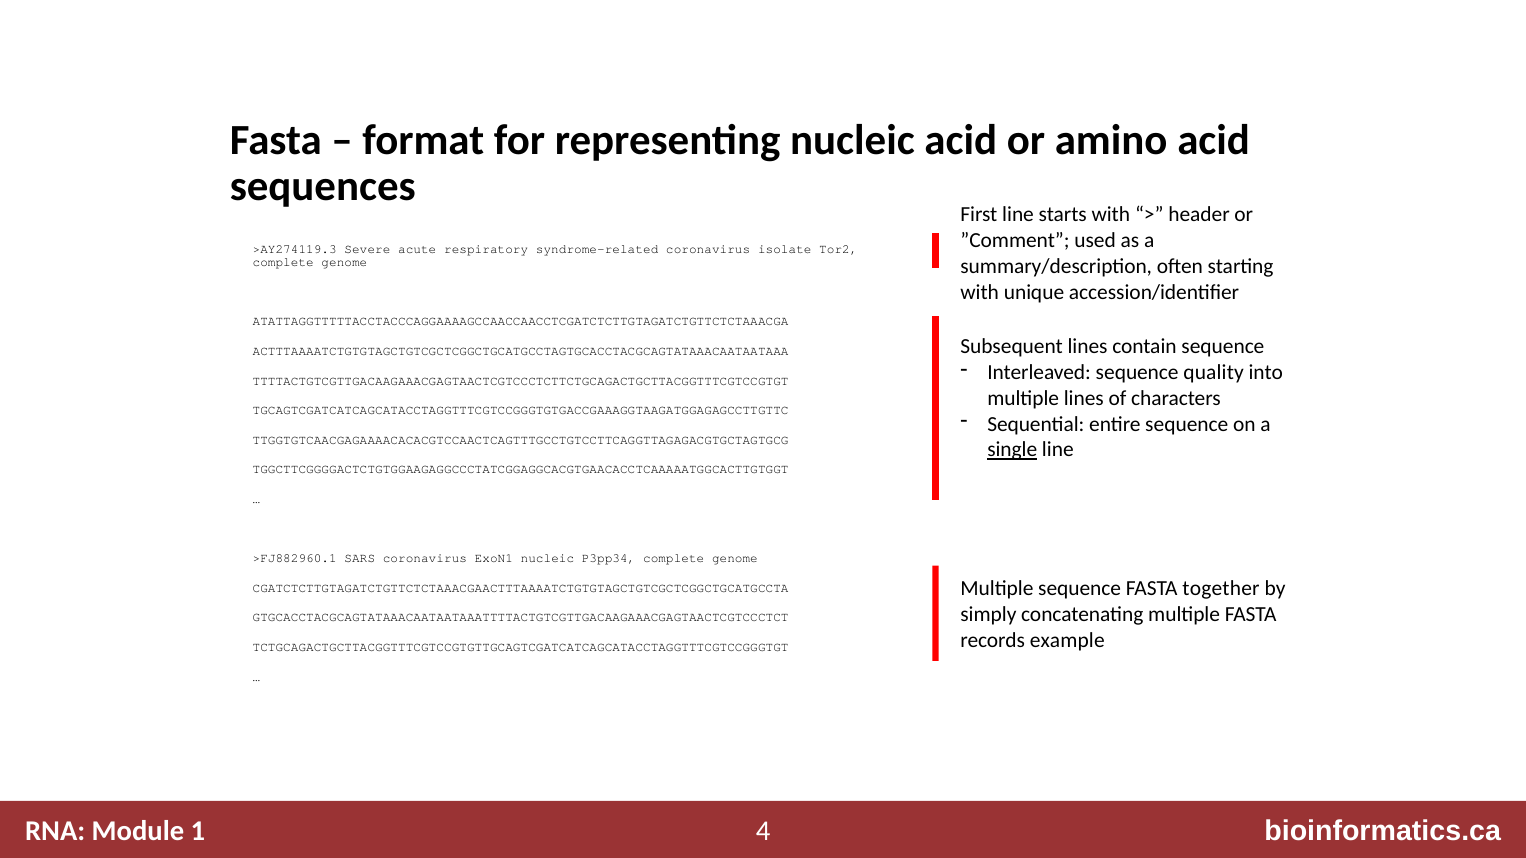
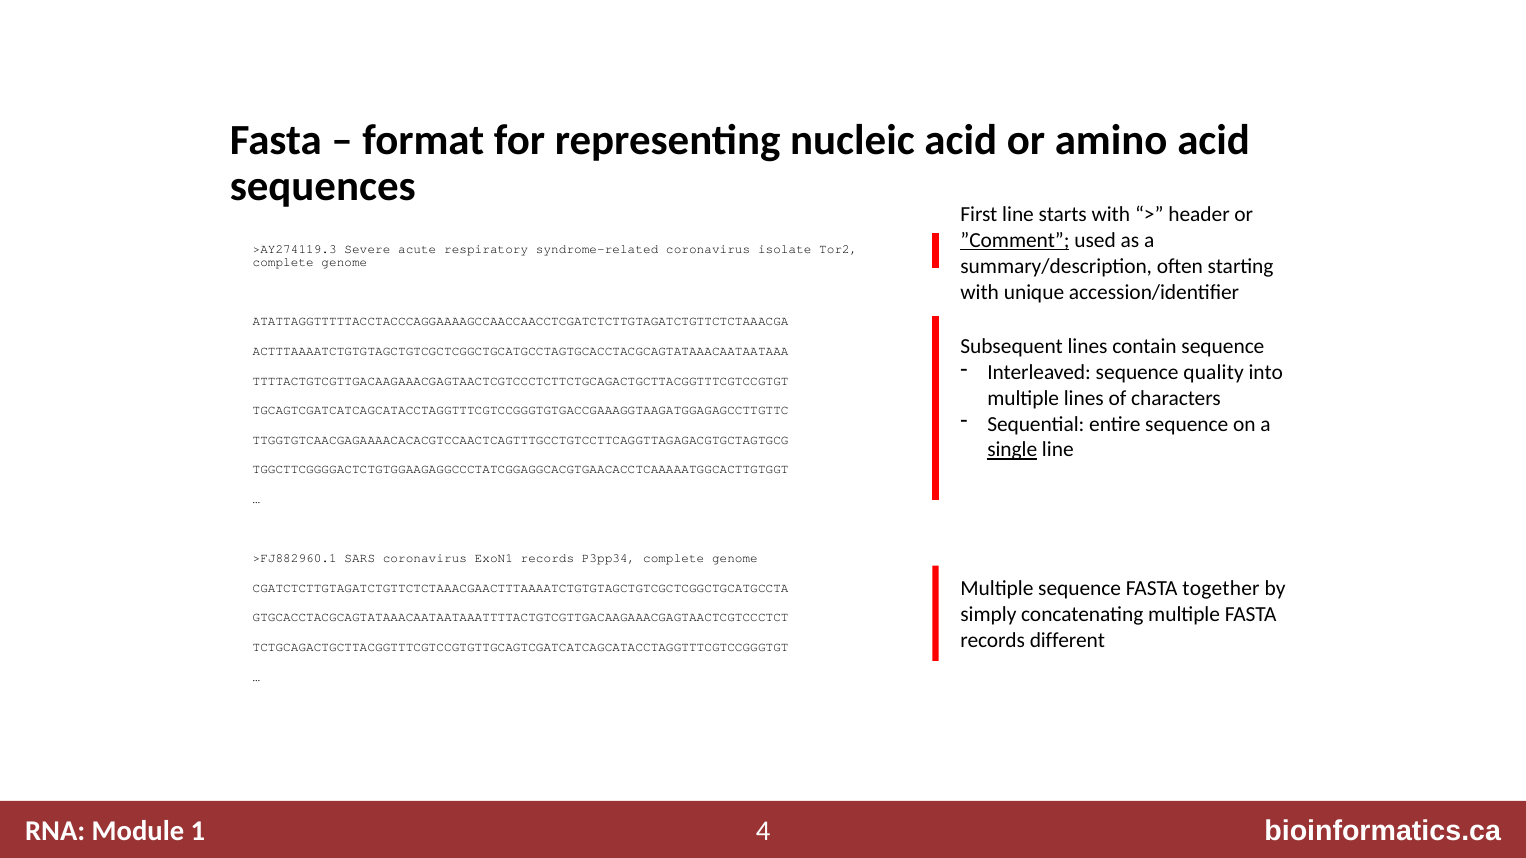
”Comment underline: none -> present (1015, 241)
ExoN1 nucleic: nucleic -> records (547, 559)
example: example -> different (1067, 640)
